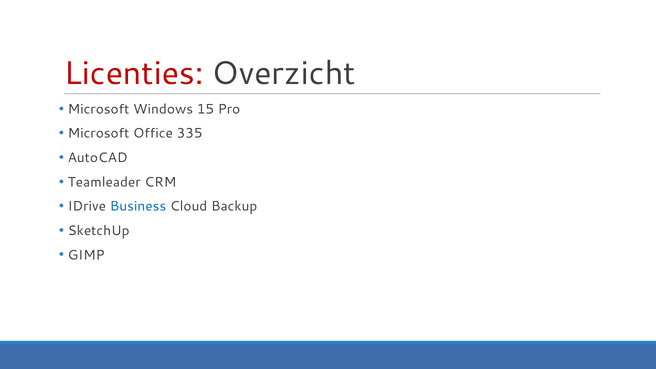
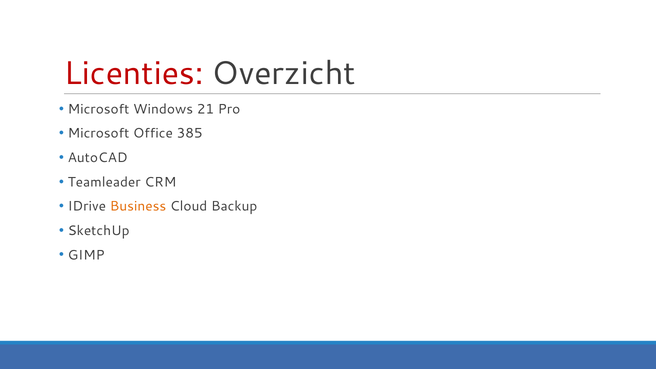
15: 15 -> 21 (205, 109)
335: 335 -> 385 (190, 133)
Business colour: blue -> orange (138, 206)
